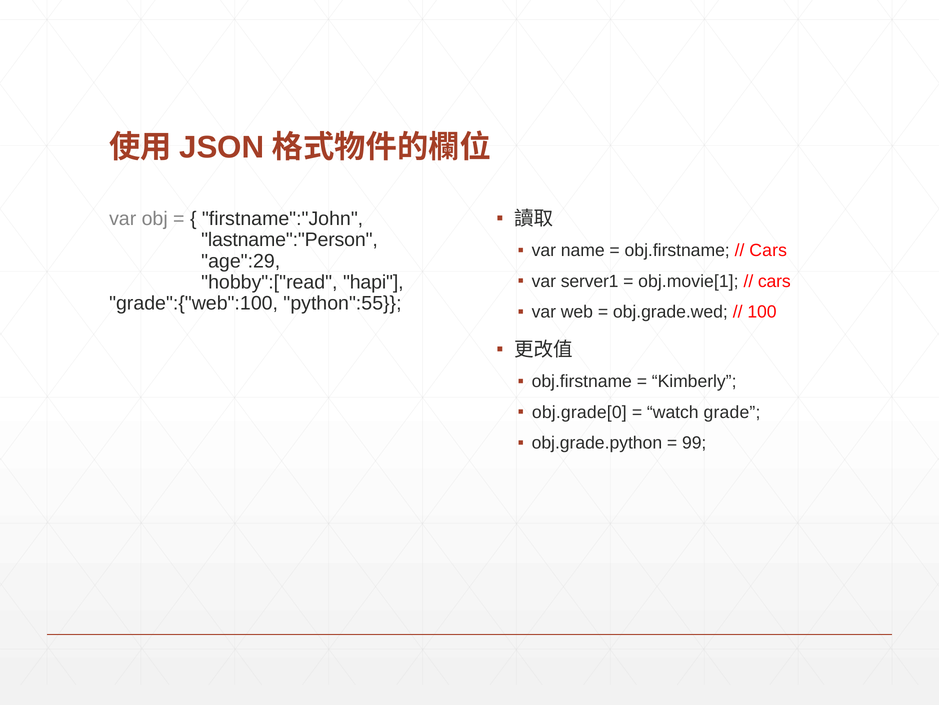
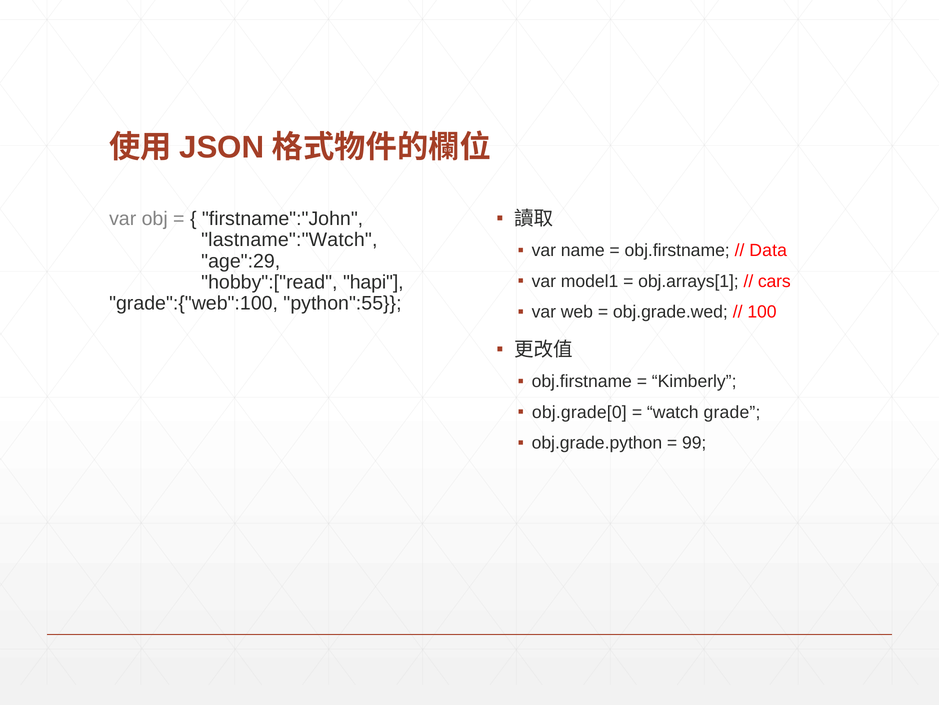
lastname":"Person: lastname":"Person -> lastname":"Watch (289, 240)
Cars: Cars -> Data (768, 250)
server1: server1 -> model1 (590, 281)
obj.movie[1: obj.movie[1 -> obj.arrays[1 (688, 281)
